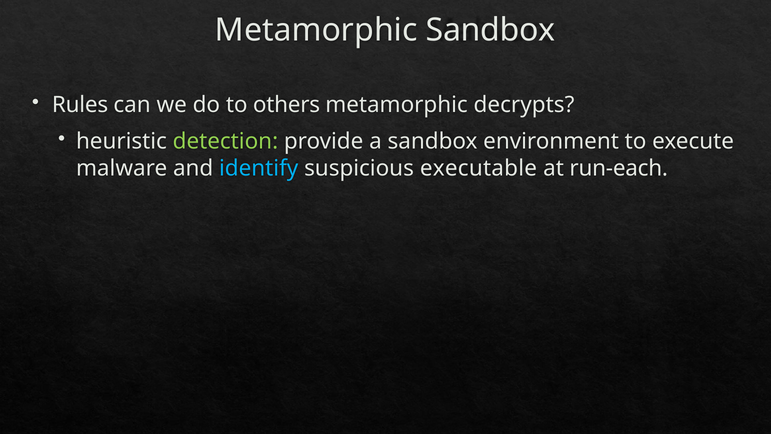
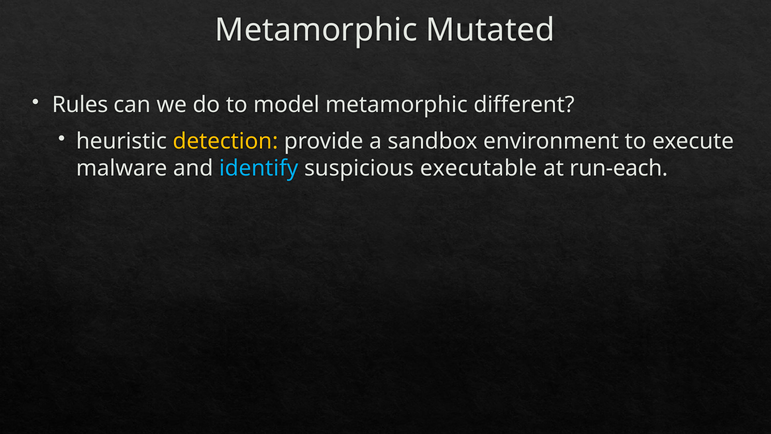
Metamorphic Sandbox: Sandbox -> Mutated (490, 30)
others: others -> model (286, 105)
decrypts: decrypts -> different (524, 105)
detection colour: light green -> yellow (225, 141)
